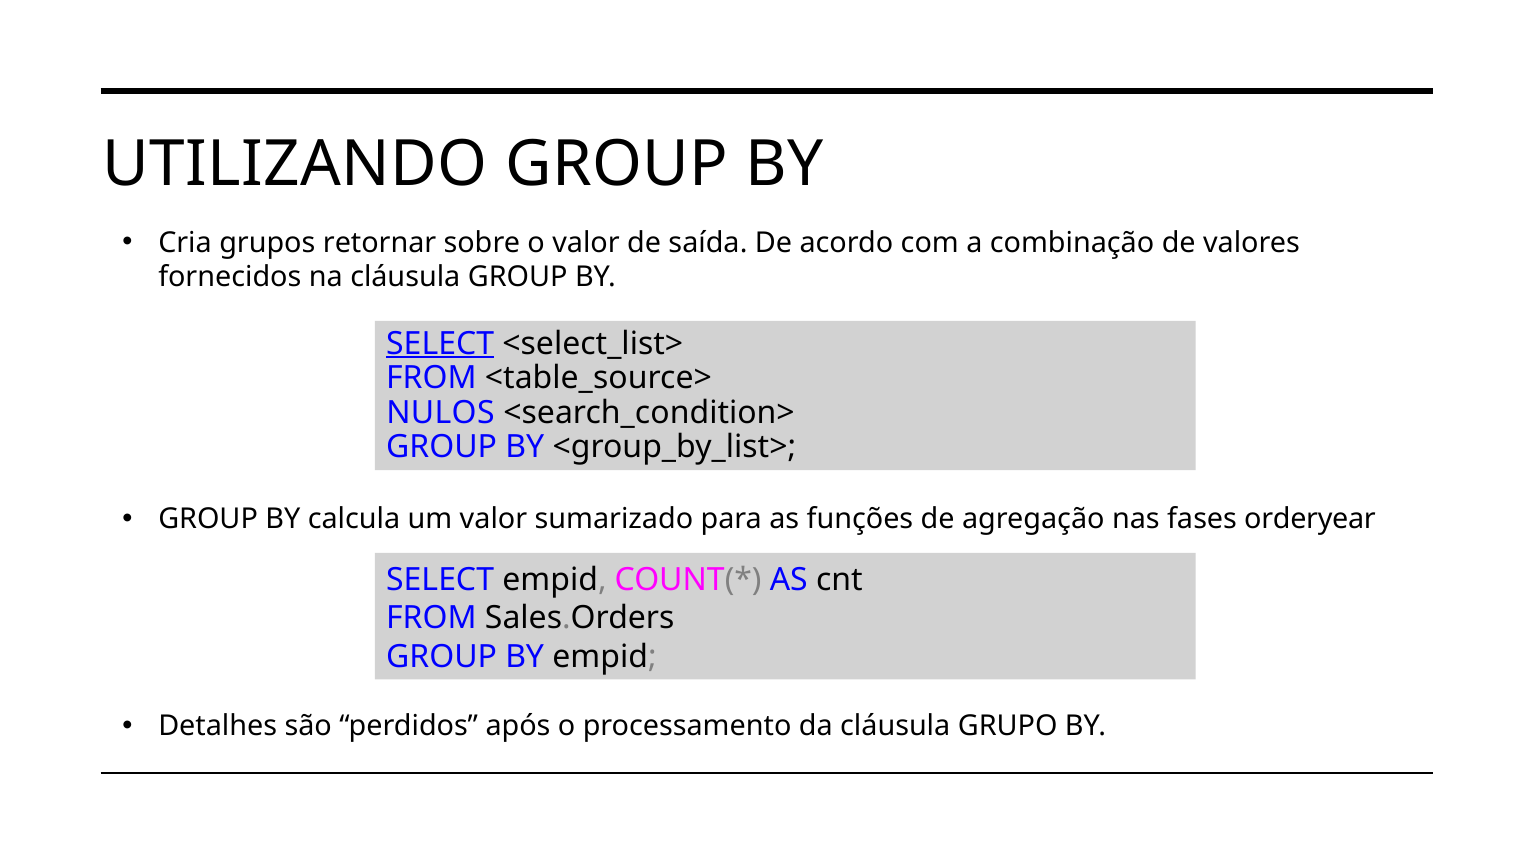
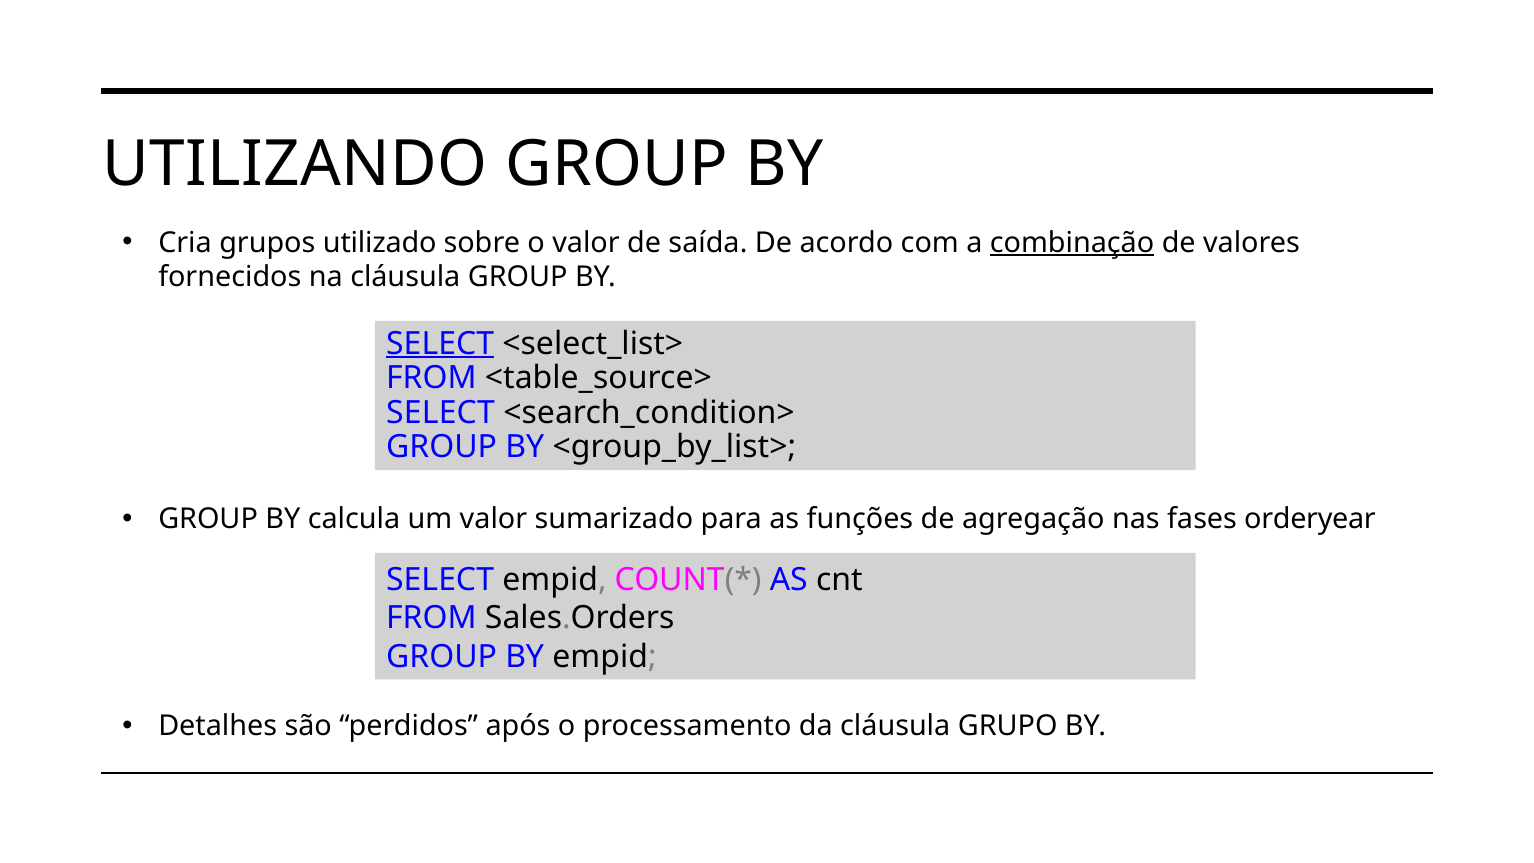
retornar: retornar -> utilizado (380, 243)
combinação underline: none -> present (1072, 243)
NULOS: NULOS -> SELECT (441, 413)
